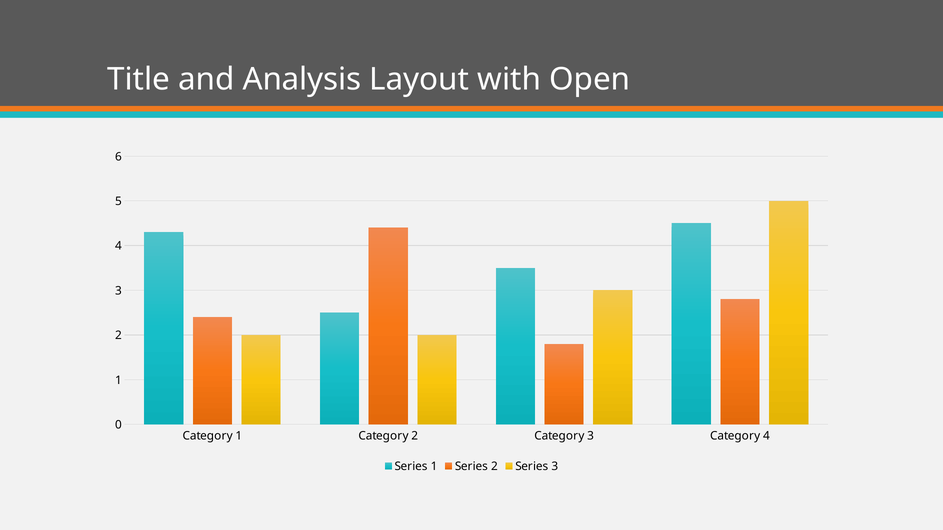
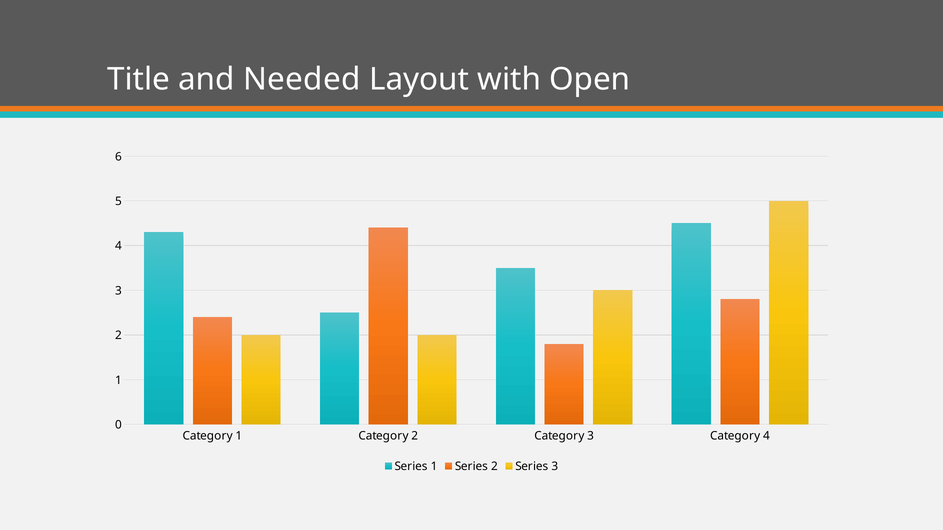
Analysis: Analysis -> Needed (302, 79)
